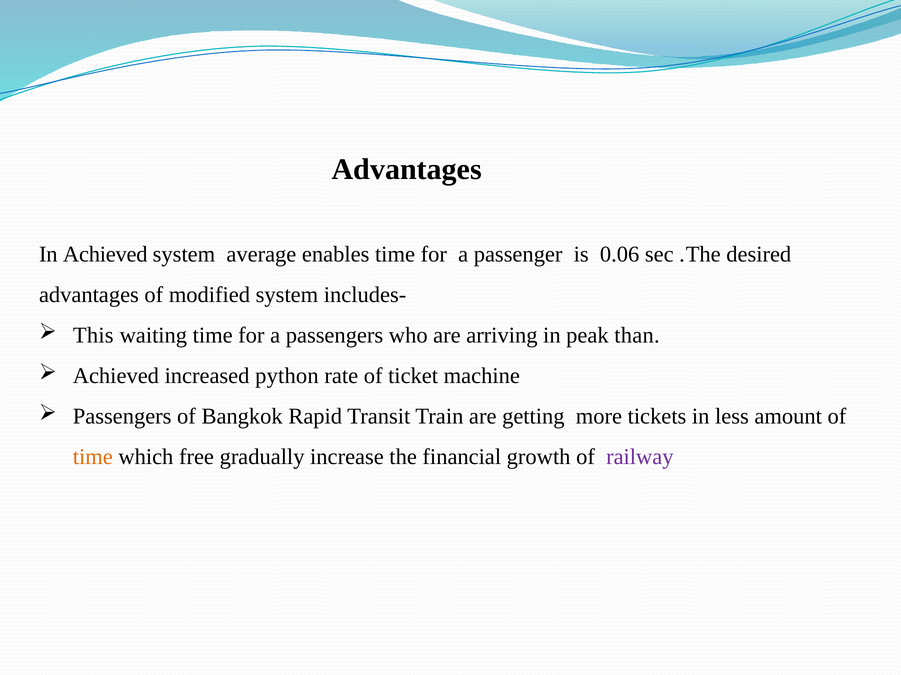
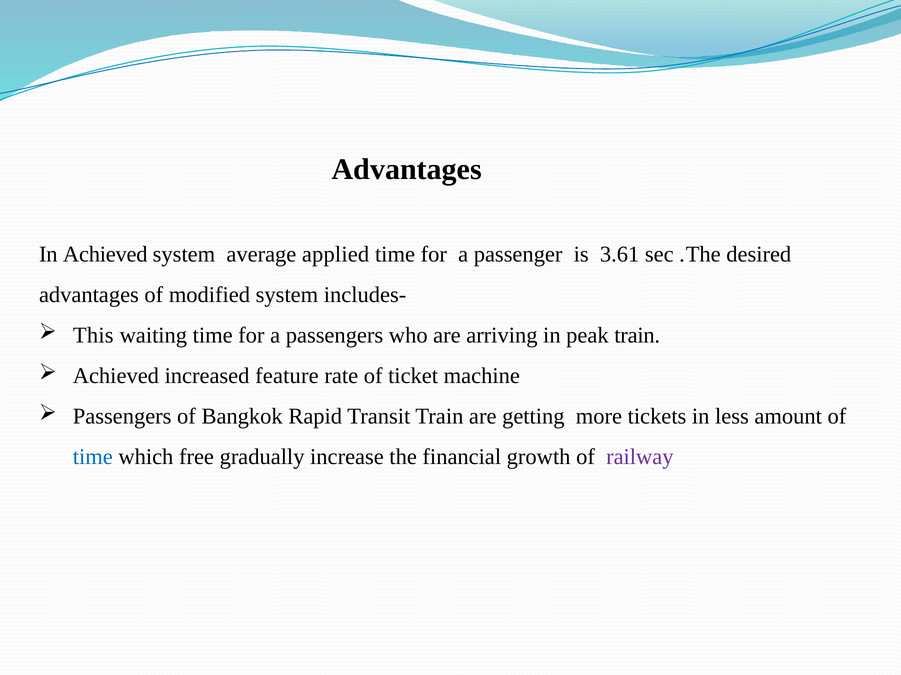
enables: enables -> applied (336, 255)
0.06: 0.06 -> 3.61 (620, 255)
peak than: than -> train (637, 336)
python: python -> feature (287, 376)
time colour: orange -> blue (93, 457)
